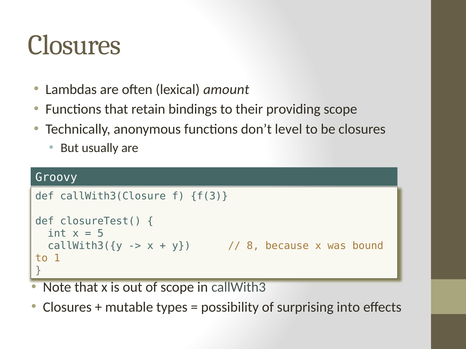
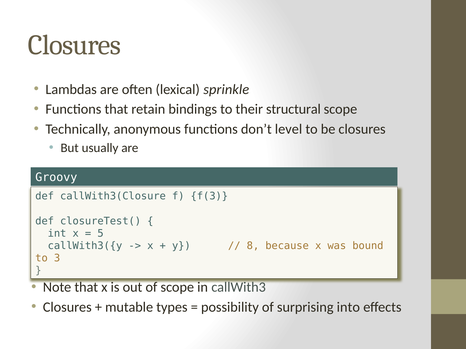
amount: amount -> sprinkle (226, 90)
providing: providing -> structural (293, 109)
1: 1 -> 3 (57, 259)
